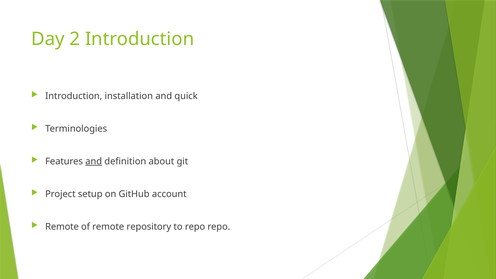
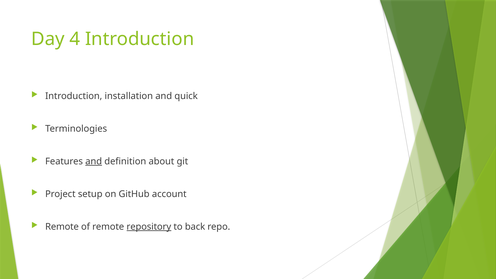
2: 2 -> 4 (75, 39)
repository underline: none -> present (149, 227)
to repo: repo -> back (195, 227)
